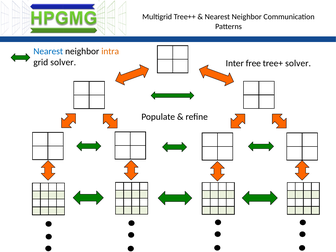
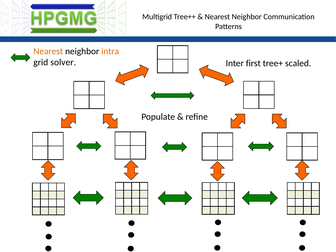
Nearest colour: blue -> orange (48, 51)
free: free -> first (253, 63)
tree+ solver: solver -> scaled (298, 63)
